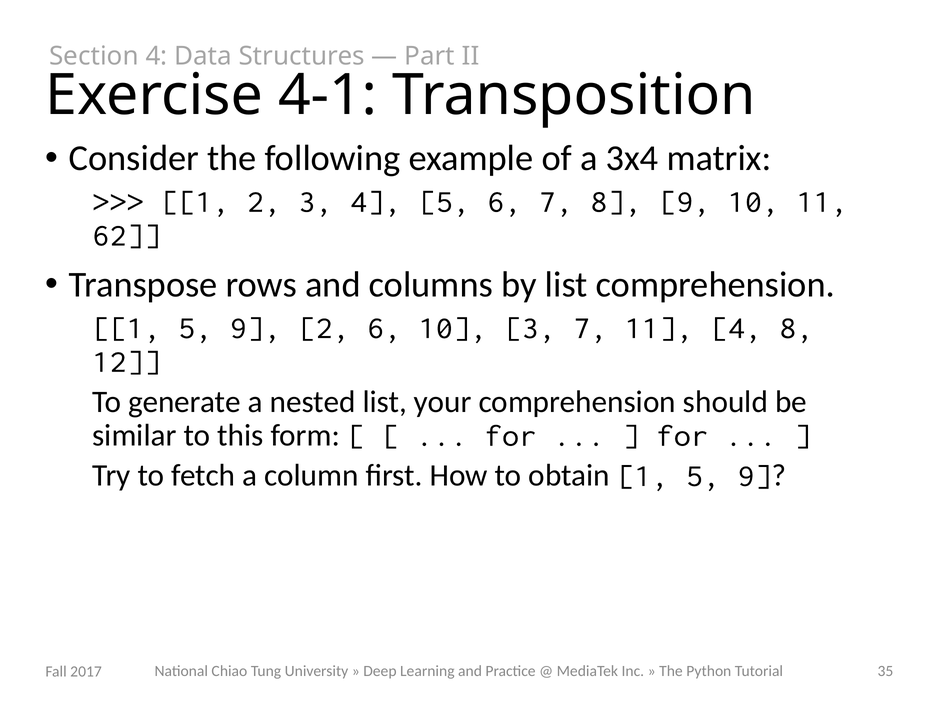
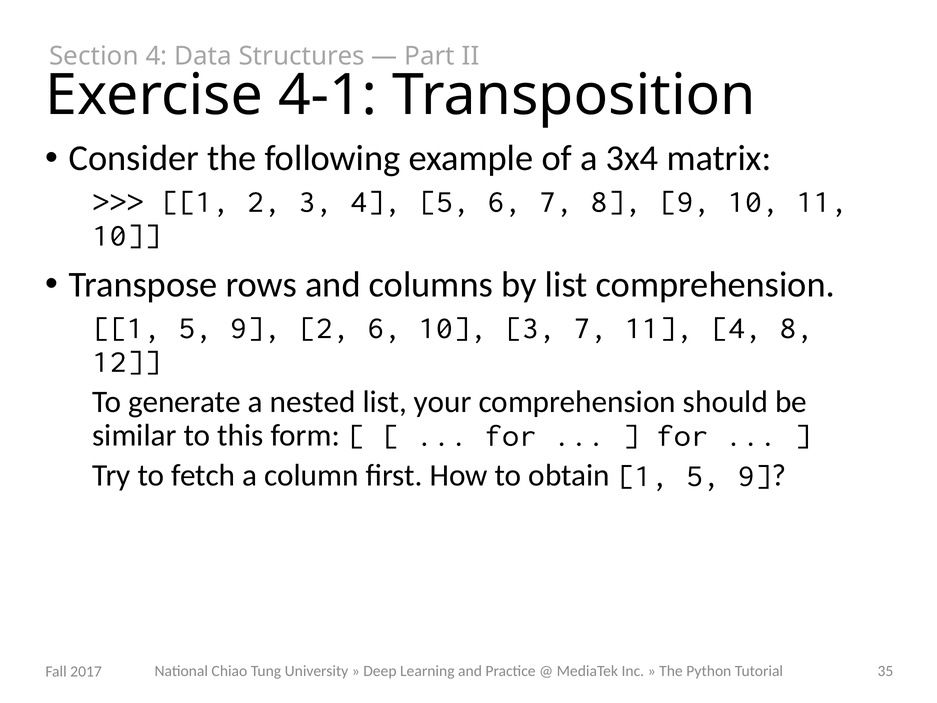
62: 62 -> 10 (127, 235)
